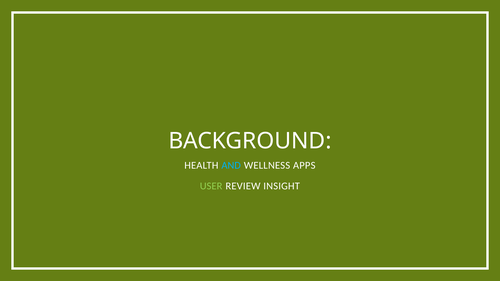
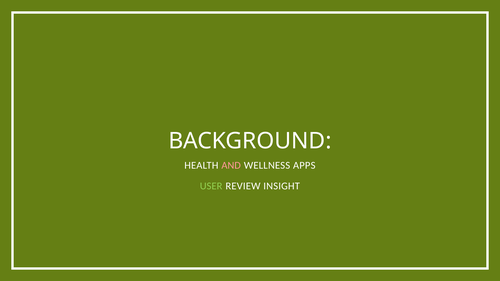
AND colour: light blue -> pink (231, 166)
